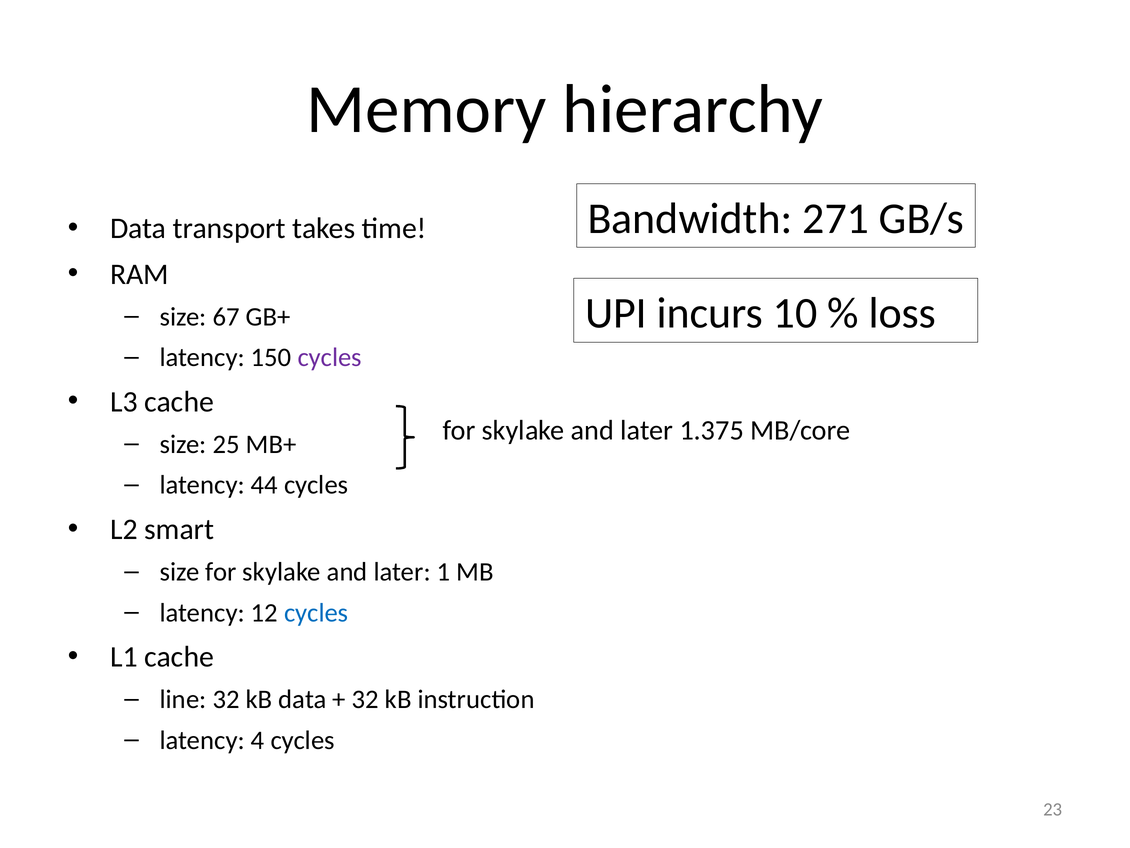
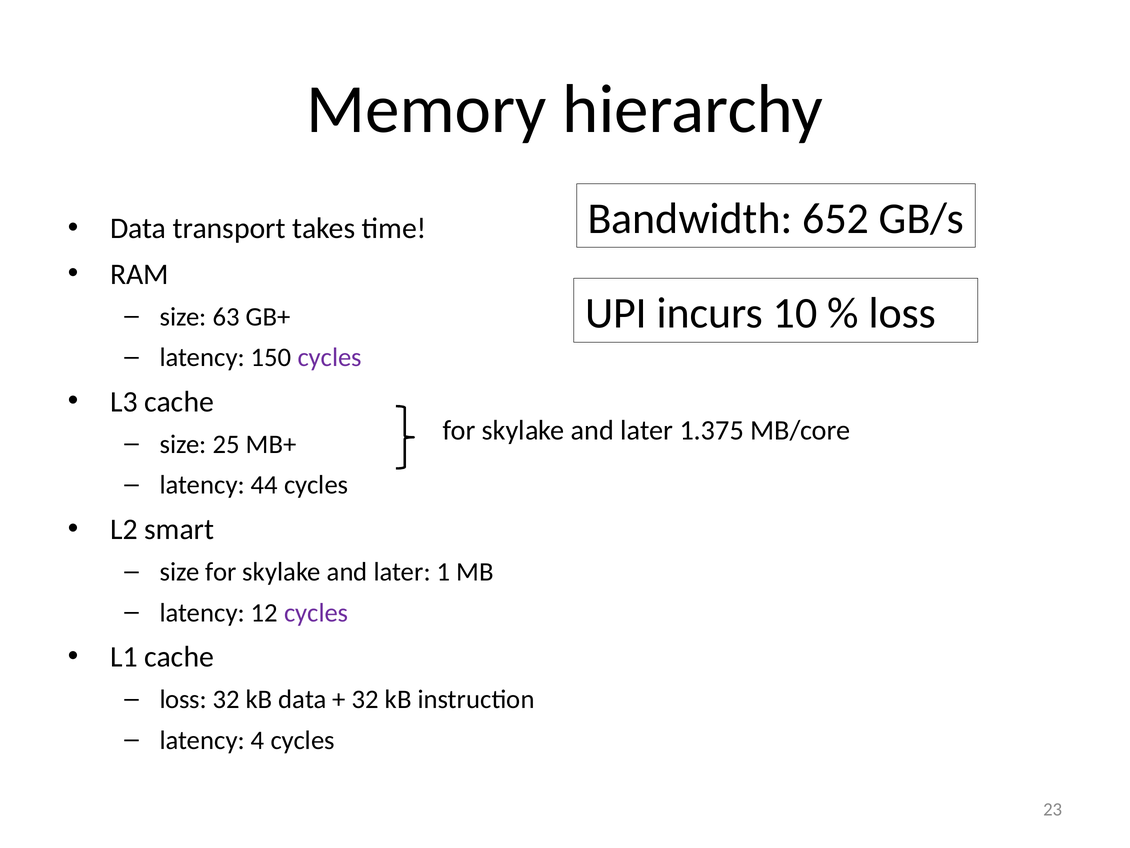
271: 271 -> 652 (836, 218)
67: 67 -> 63 (226, 317)
cycles colour: blue -> purple (316, 612)
line: line -> loss (183, 699)
